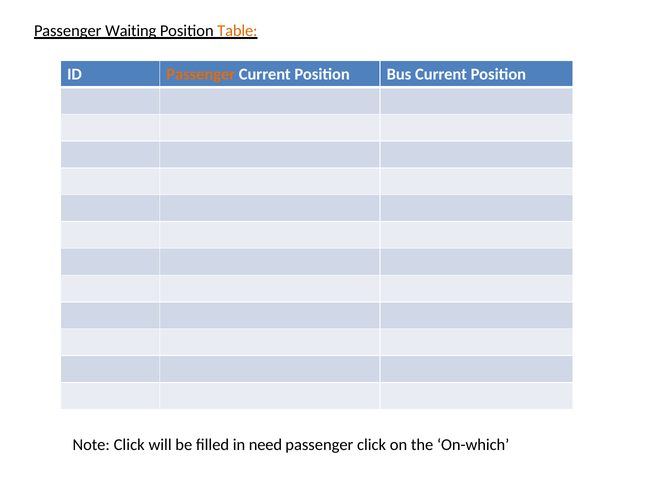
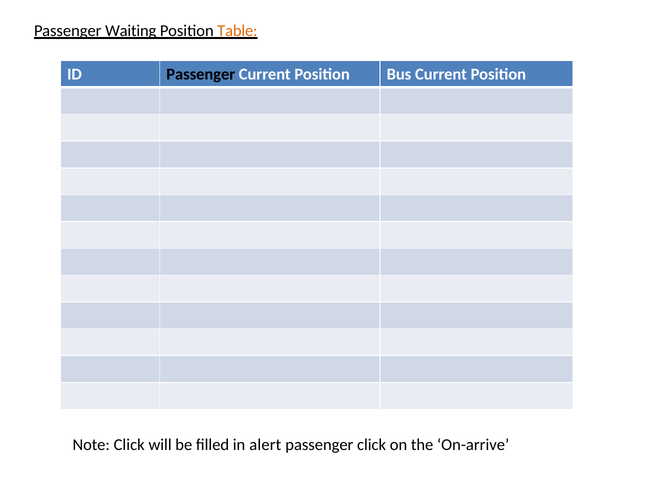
Passenger colour: orange -> black (201, 74)
need: need -> alert (265, 445)
On-which: On-which -> On-arrive (473, 445)
